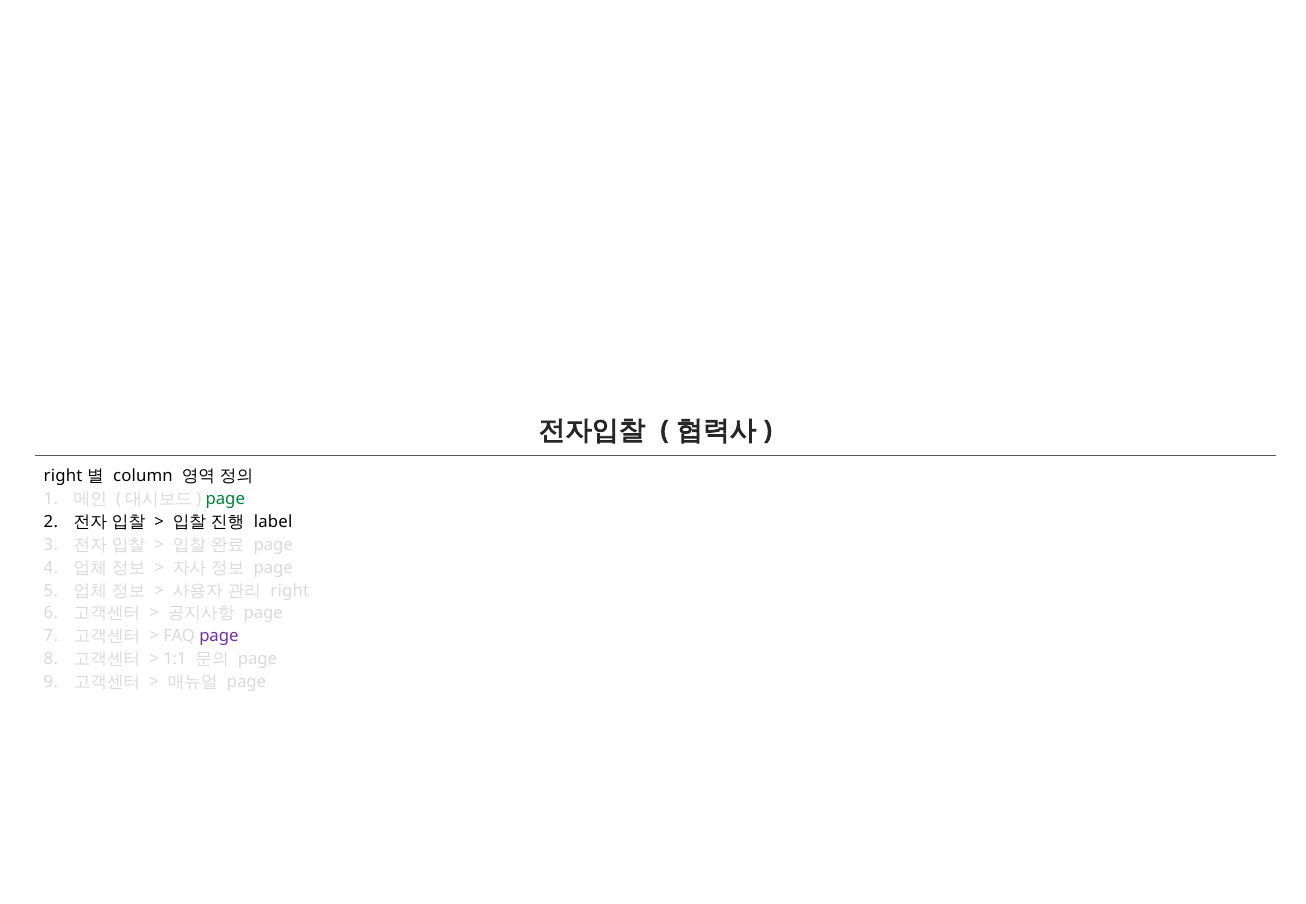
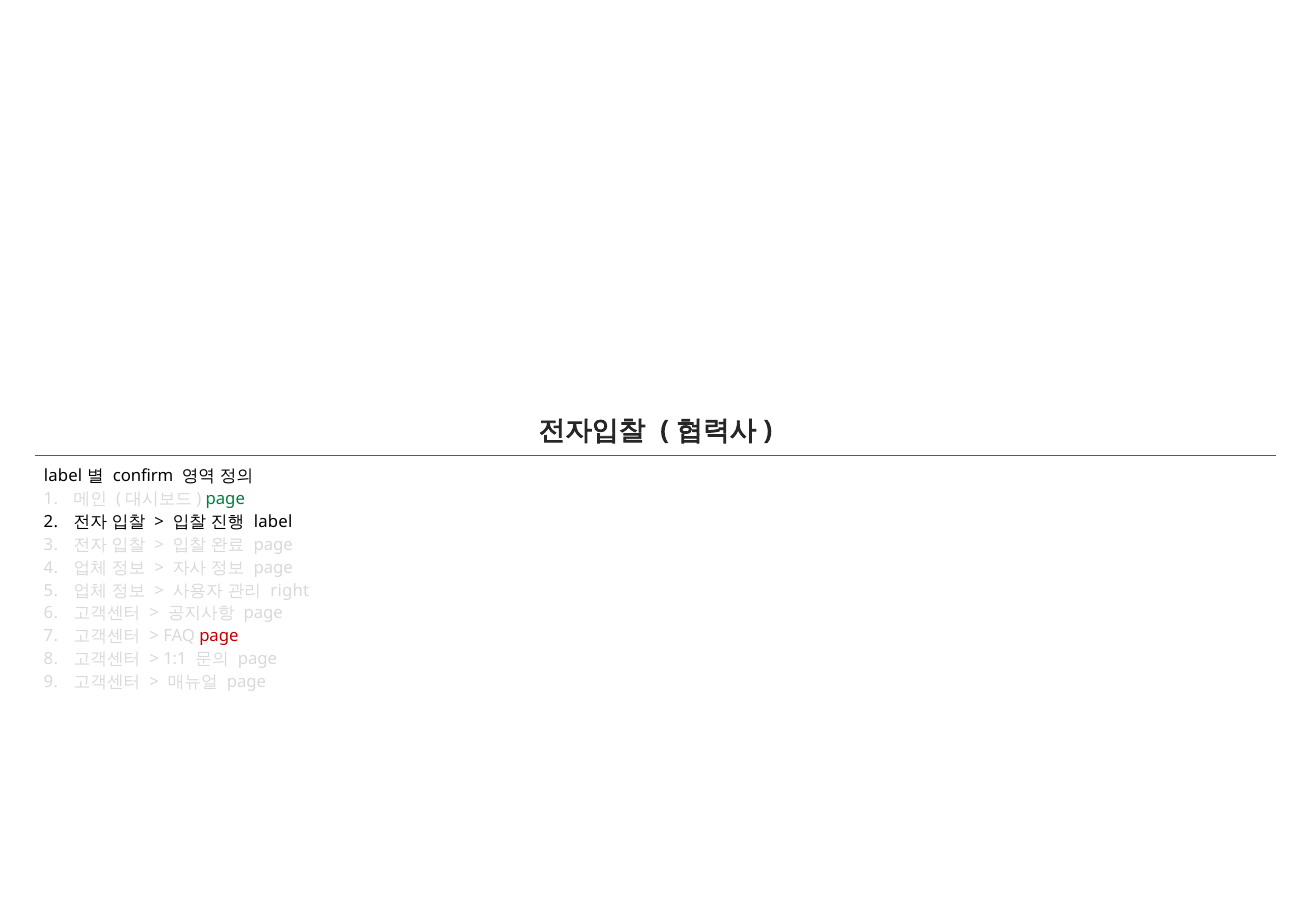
right: right -> label (63, 476)
column: column -> confirm (143, 476)
page colour: purple -> red (219, 636)
